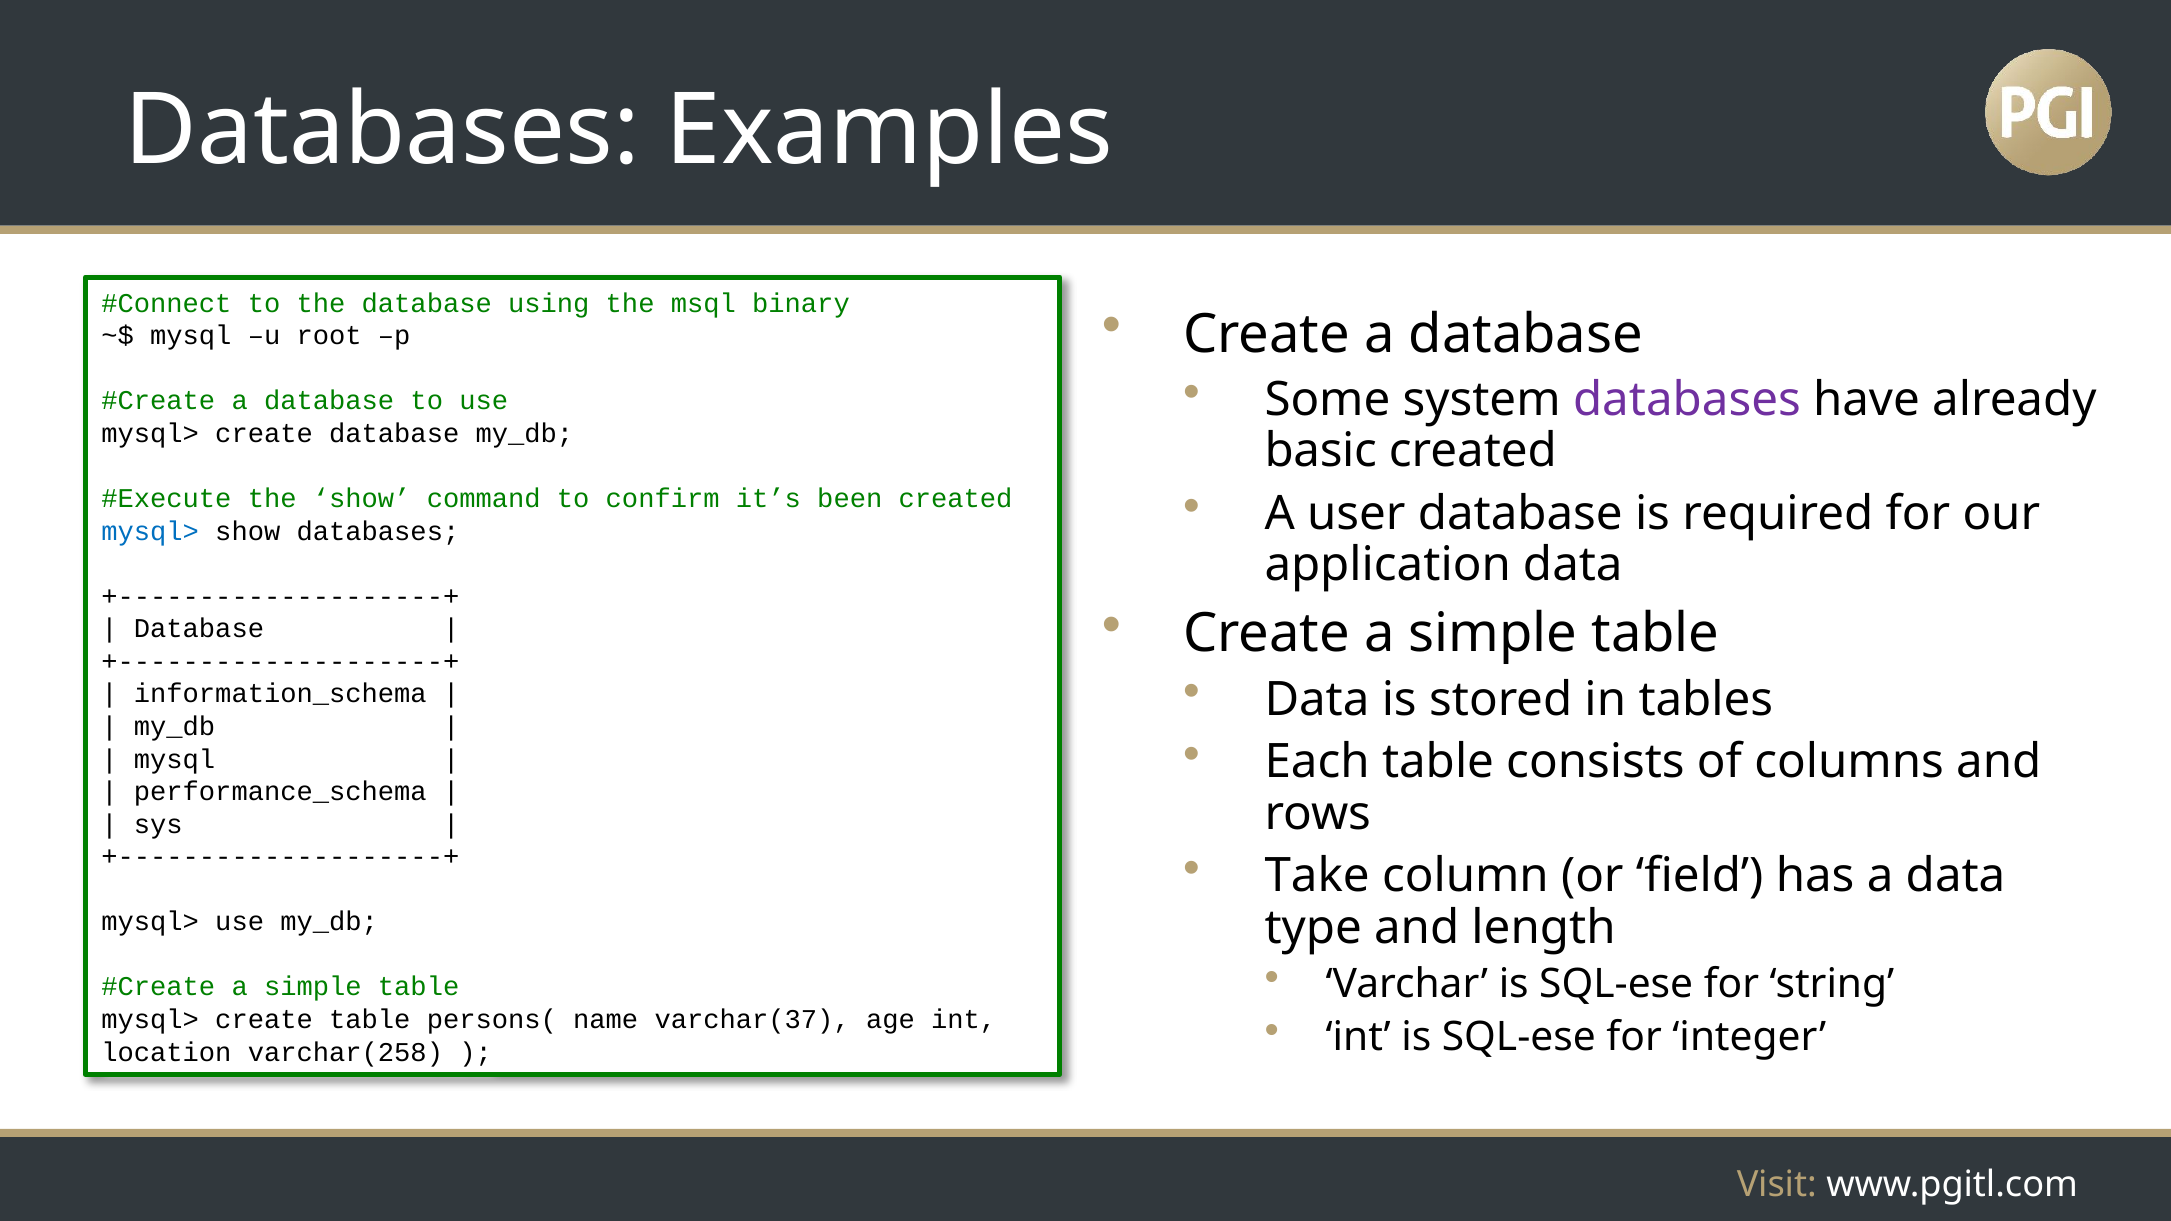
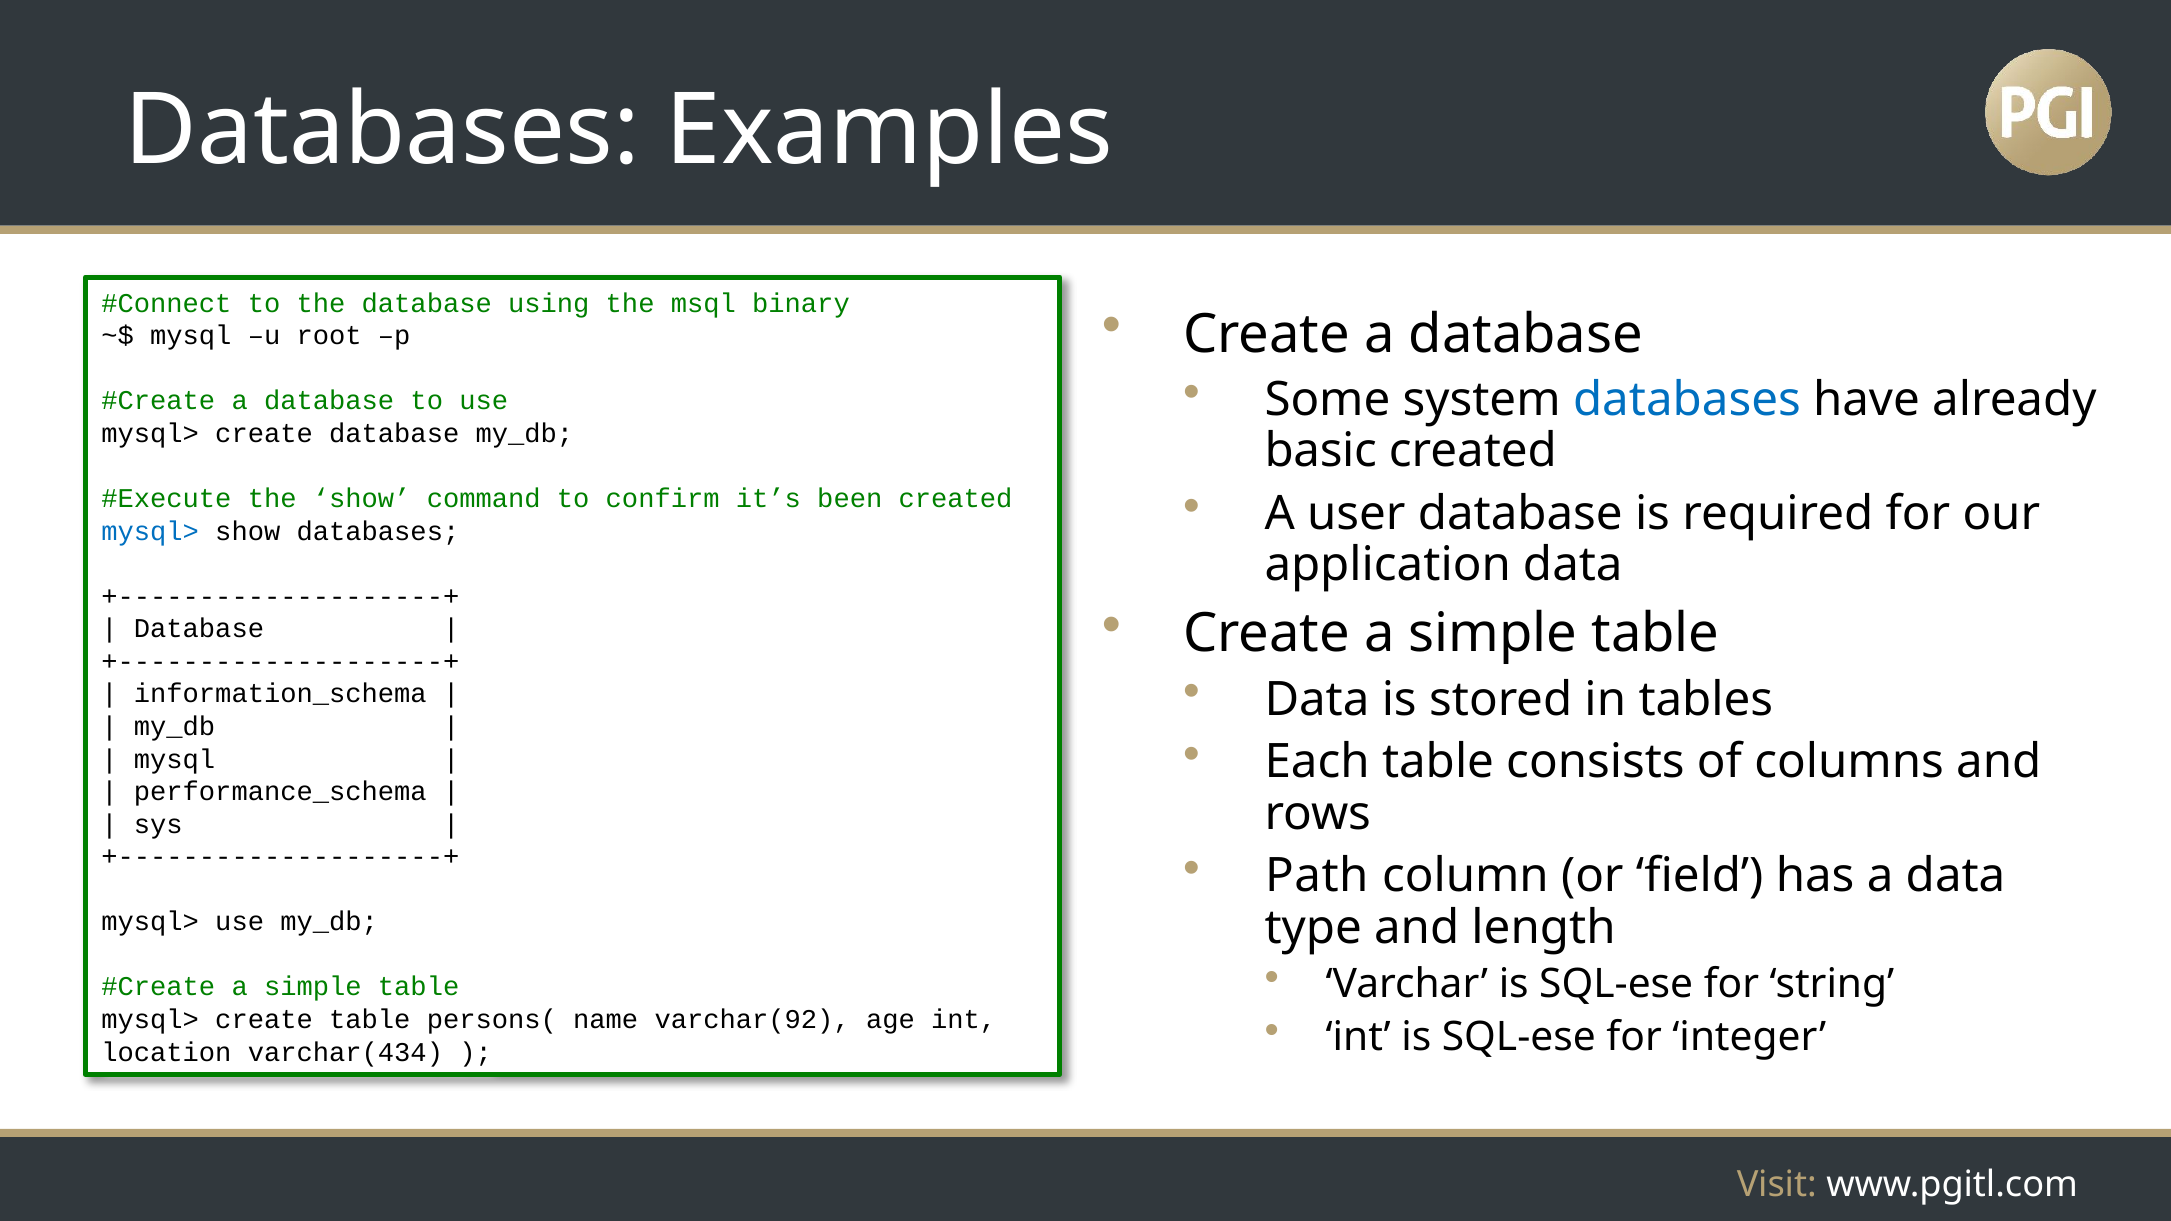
databases colour: purple -> blue (1687, 400)
Take: Take -> Path (1317, 876)
varchar(37: varchar(37 -> varchar(92 (752, 1020)
varchar(258: varchar(258 -> varchar(434 (345, 1052)
